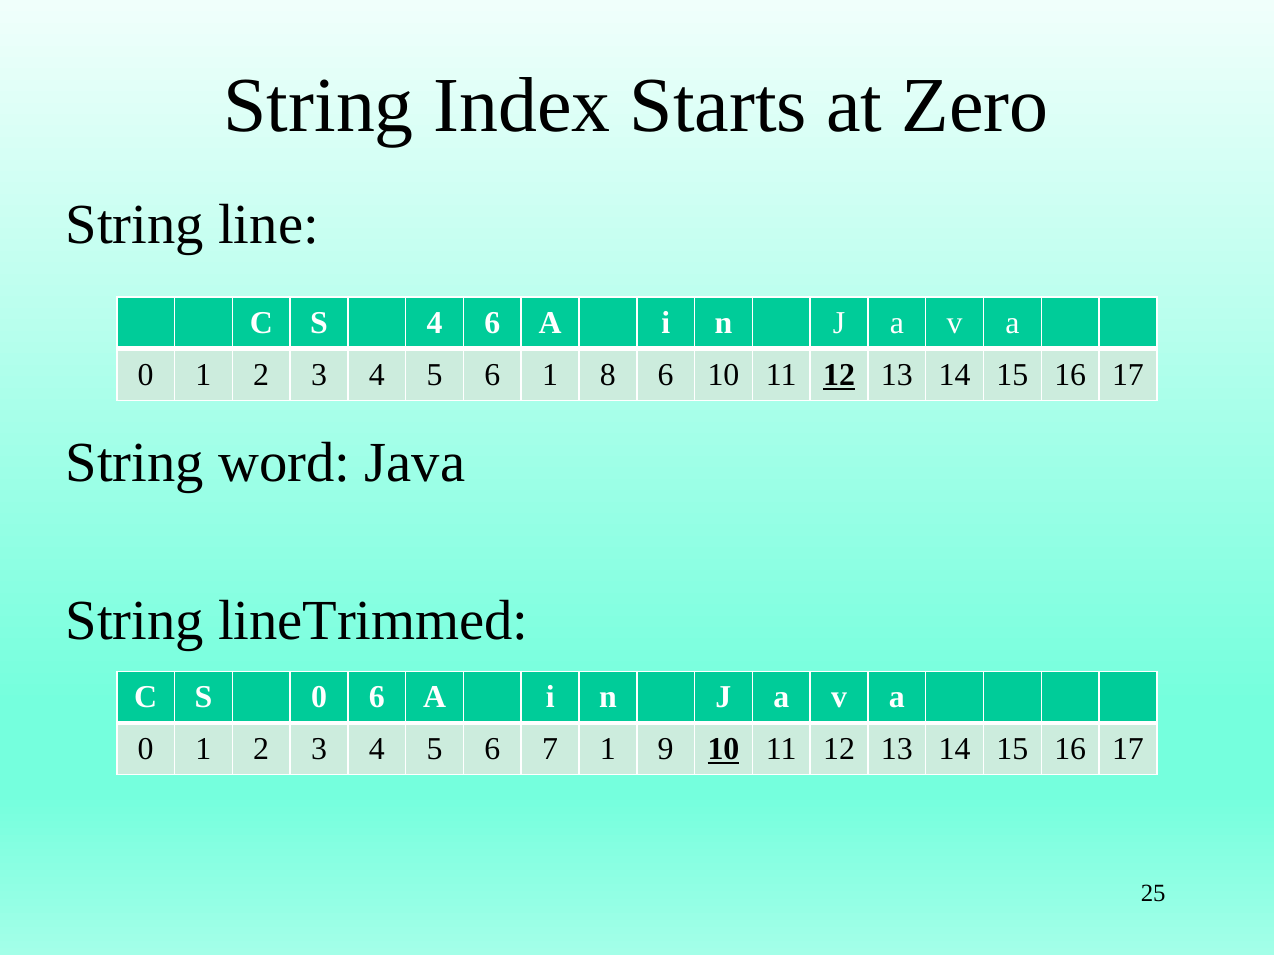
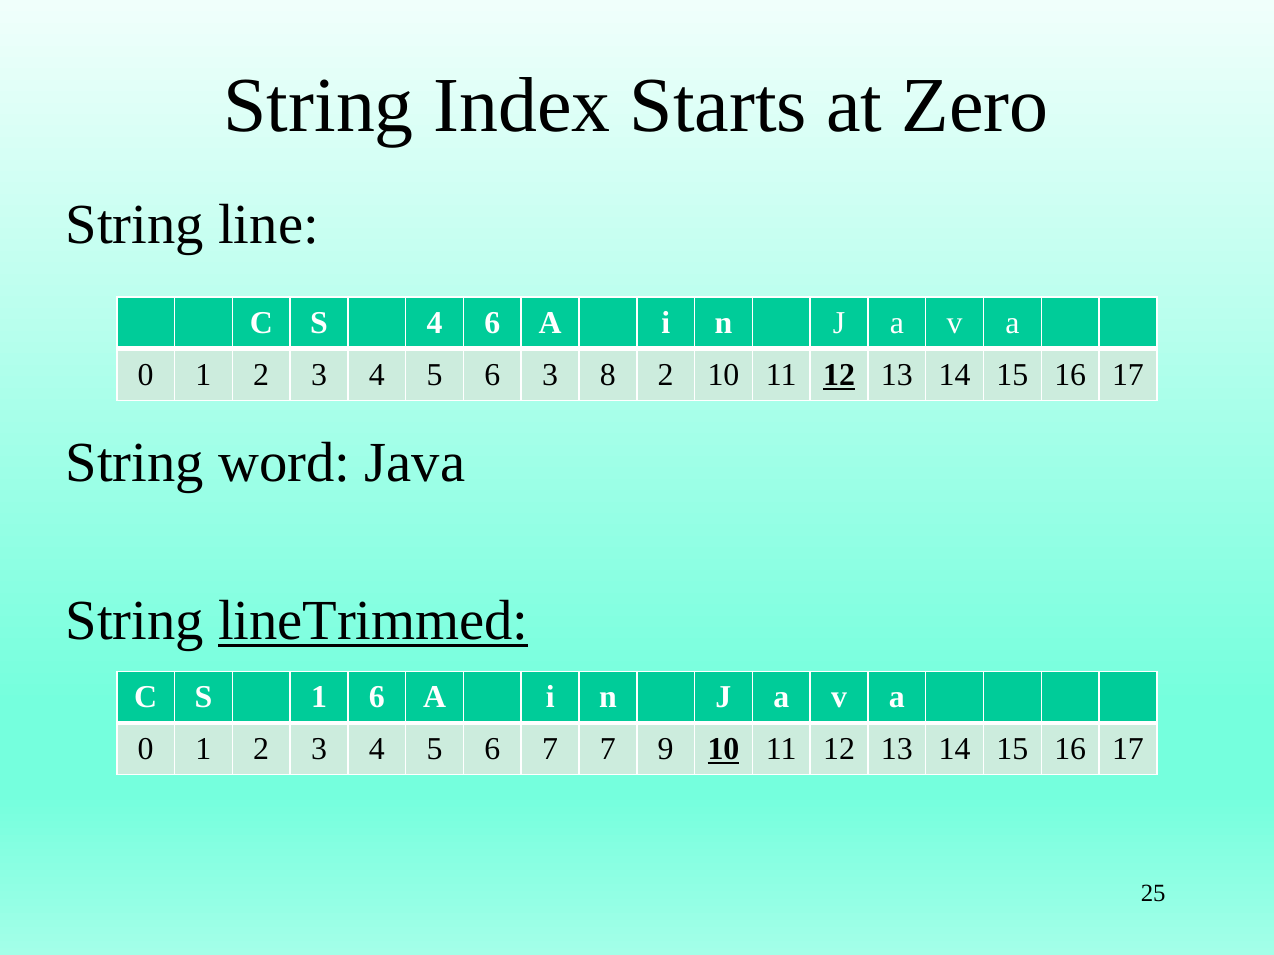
6 1: 1 -> 3 (550, 375)
8 6: 6 -> 2 (666, 375)
lineTrimmed underline: none -> present (373, 621)
S 0: 0 -> 1 (319, 698)
7 1: 1 -> 7 (608, 749)
